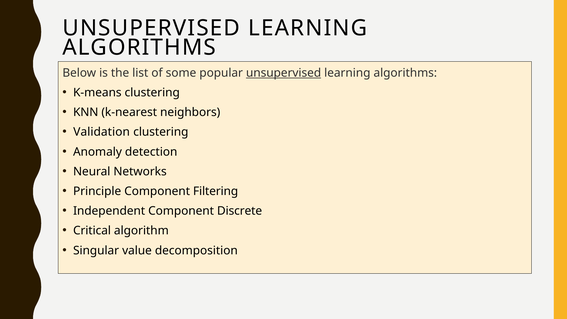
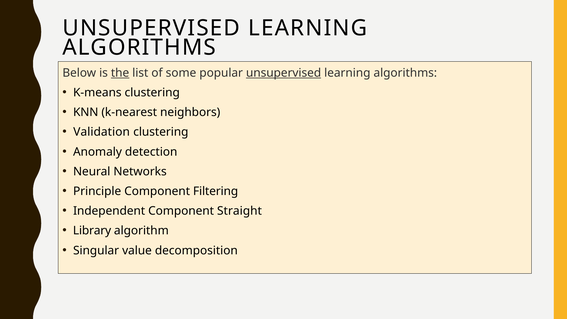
the underline: none -> present (120, 73)
Discrete: Discrete -> Straight (239, 211)
Critical: Critical -> Library (92, 231)
